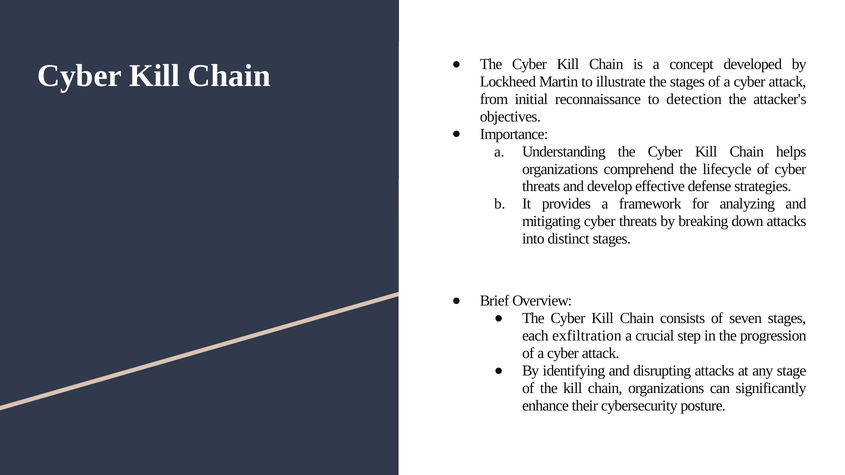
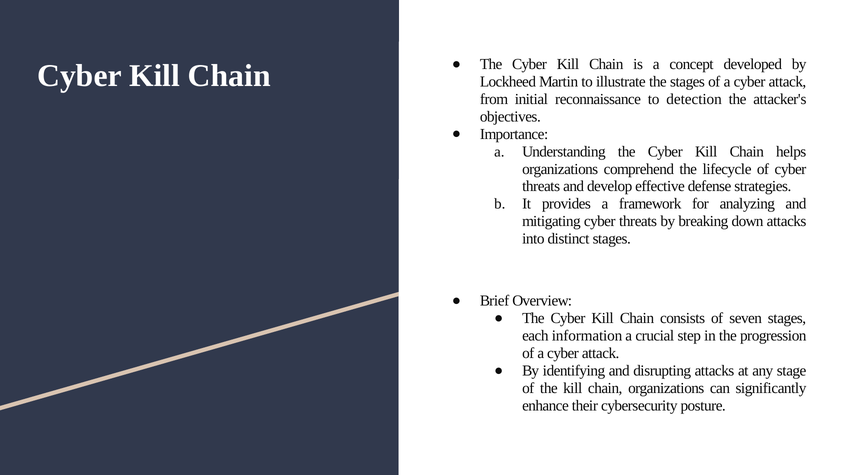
exfiltration: exfiltration -> information (587, 336)
